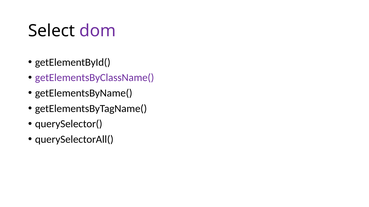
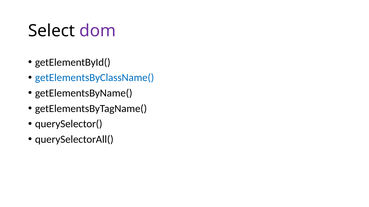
getElementsByClassName( colour: purple -> blue (95, 78)
